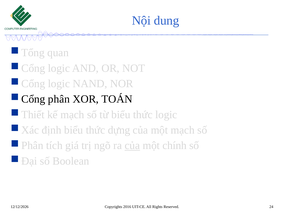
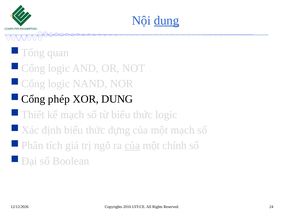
dung underline: none -> present (167, 21)
phân: phân -> phép (59, 99)
XOR TOÁN: TOÁN -> DUNG (117, 99)
